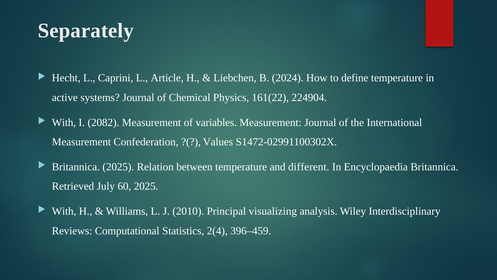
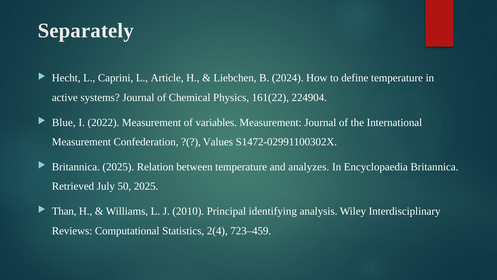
With: With -> Blue (64, 122)
2082: 2082 -> 2022 (103, 122)
different: different -> analyzes (309, 167)
60: 60 -> 50 (124, 186)
With: With -> Than (64, 211)
visualizing: visualizing -> identifying (273, 211)
396–459: 396–459 -> 723–459 (251, 230)
